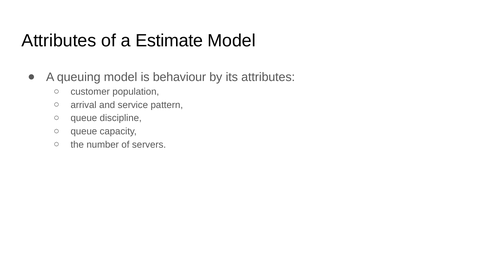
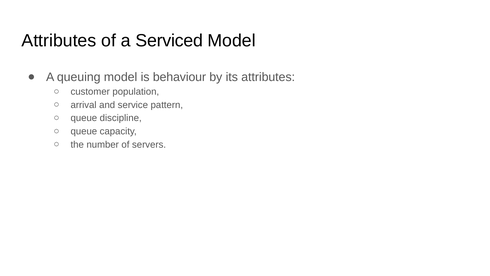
Estimate: Estimate -> Serviced (169, 41)
